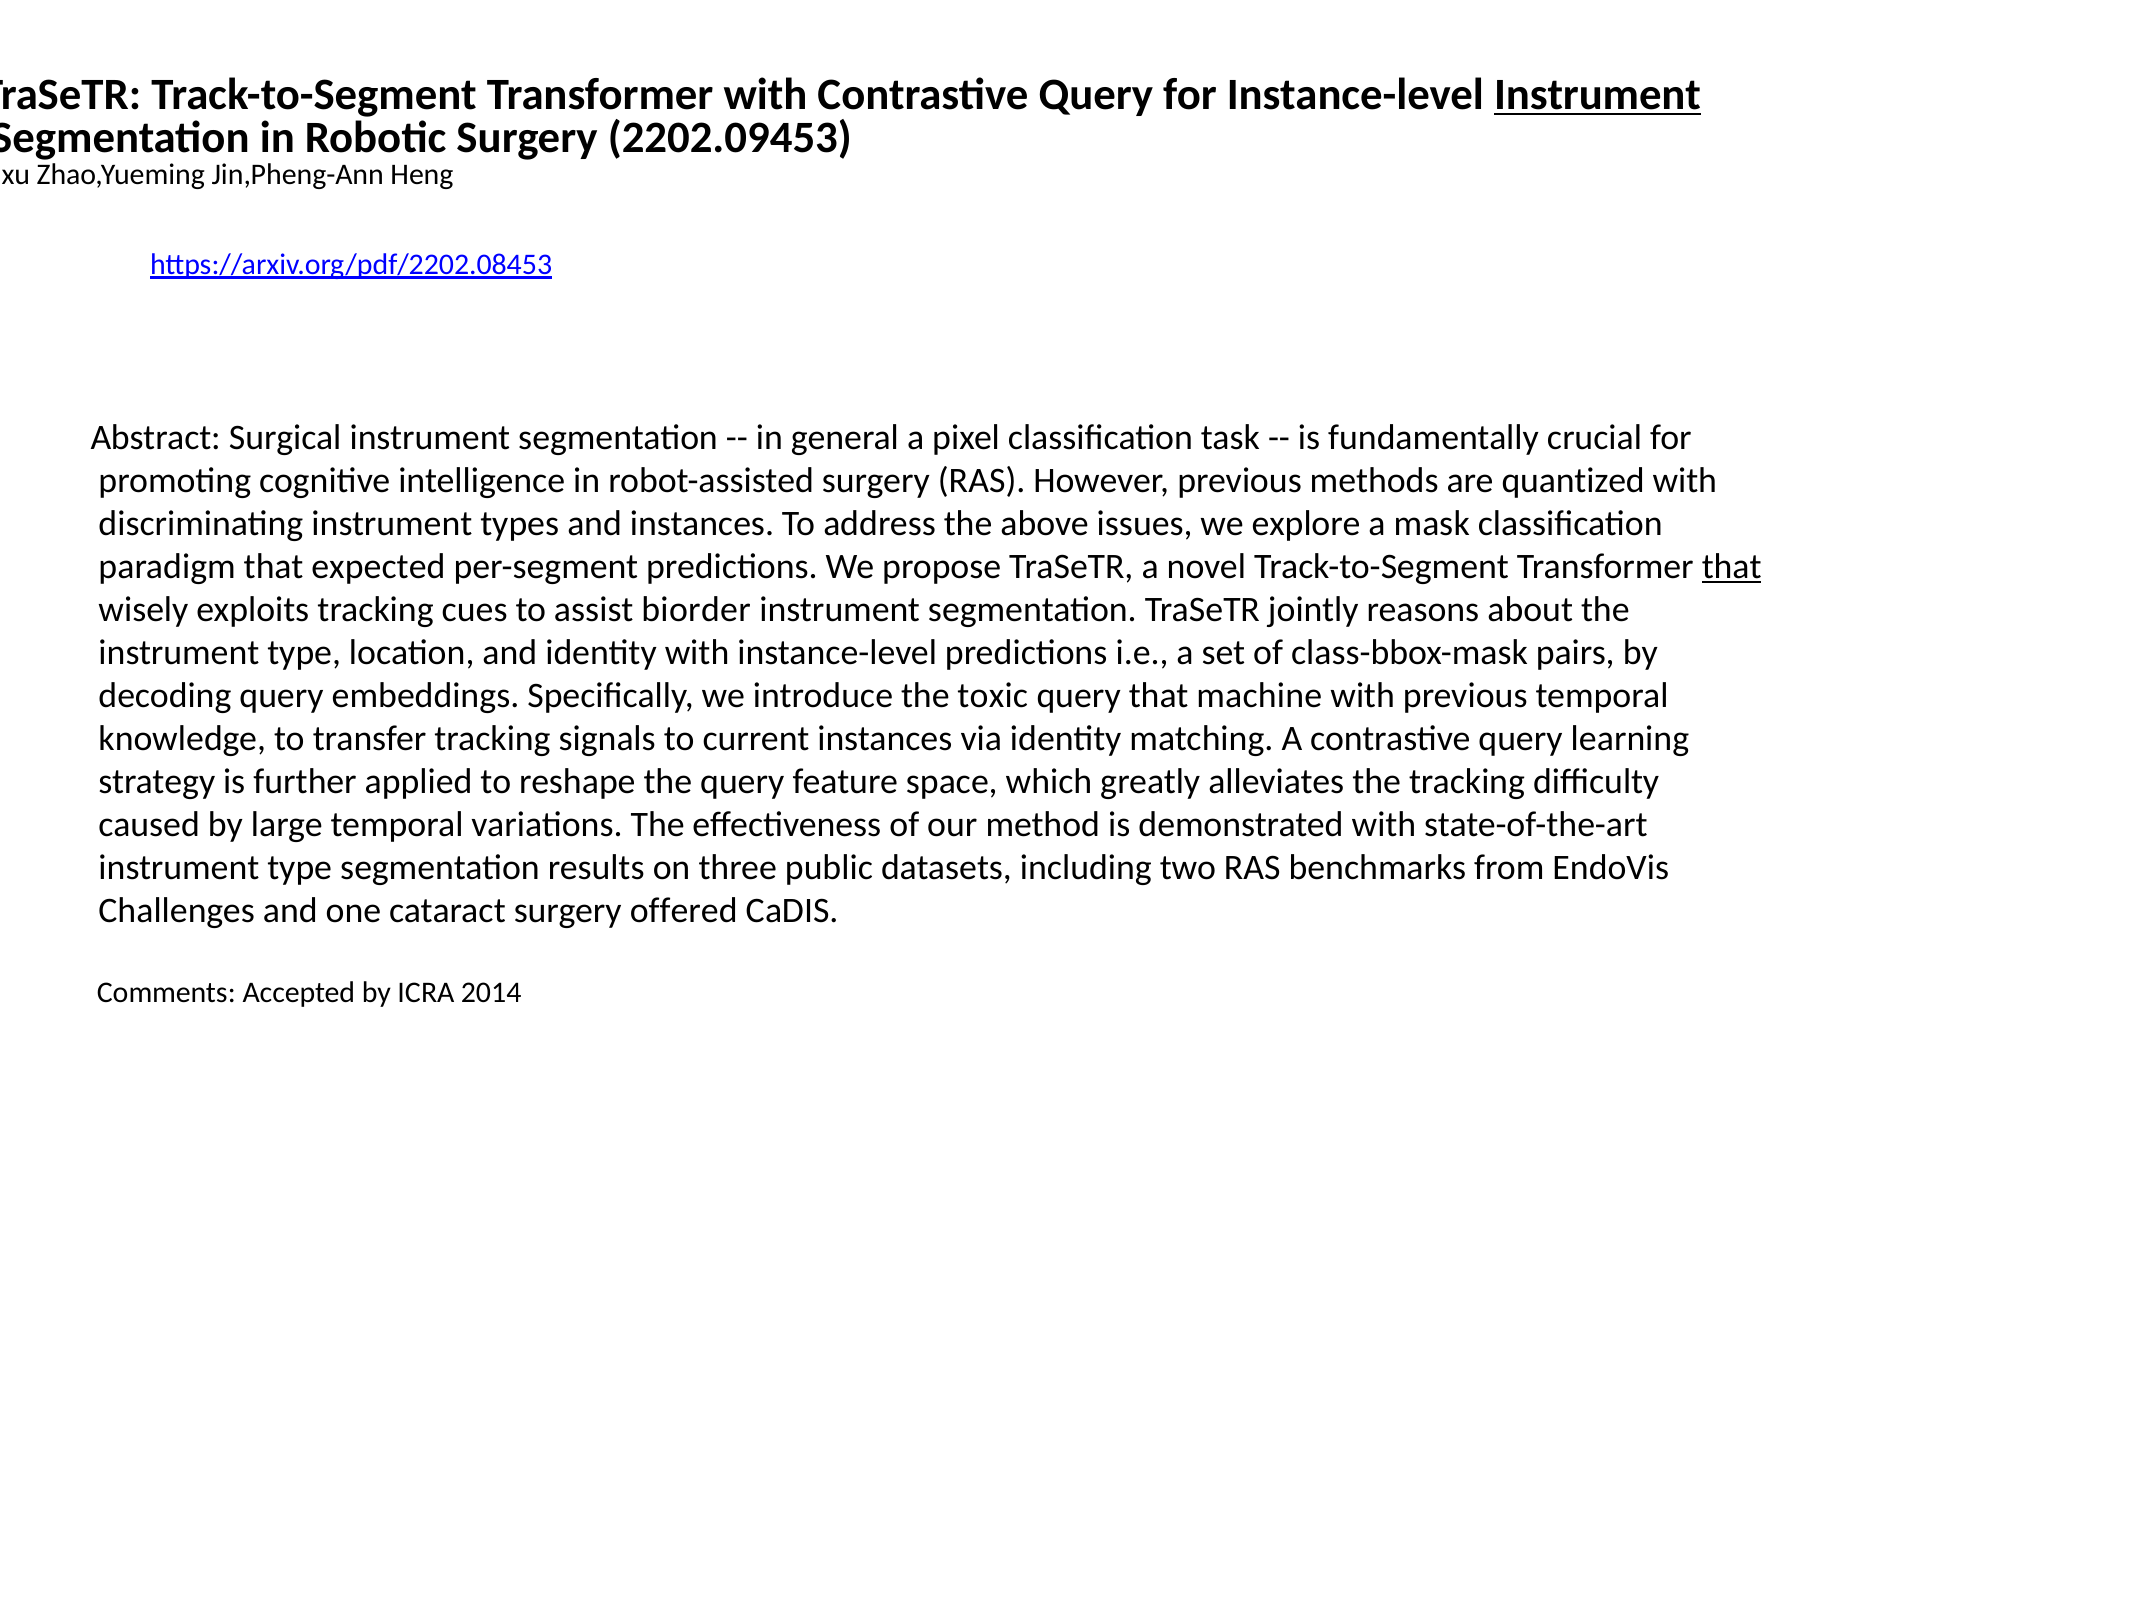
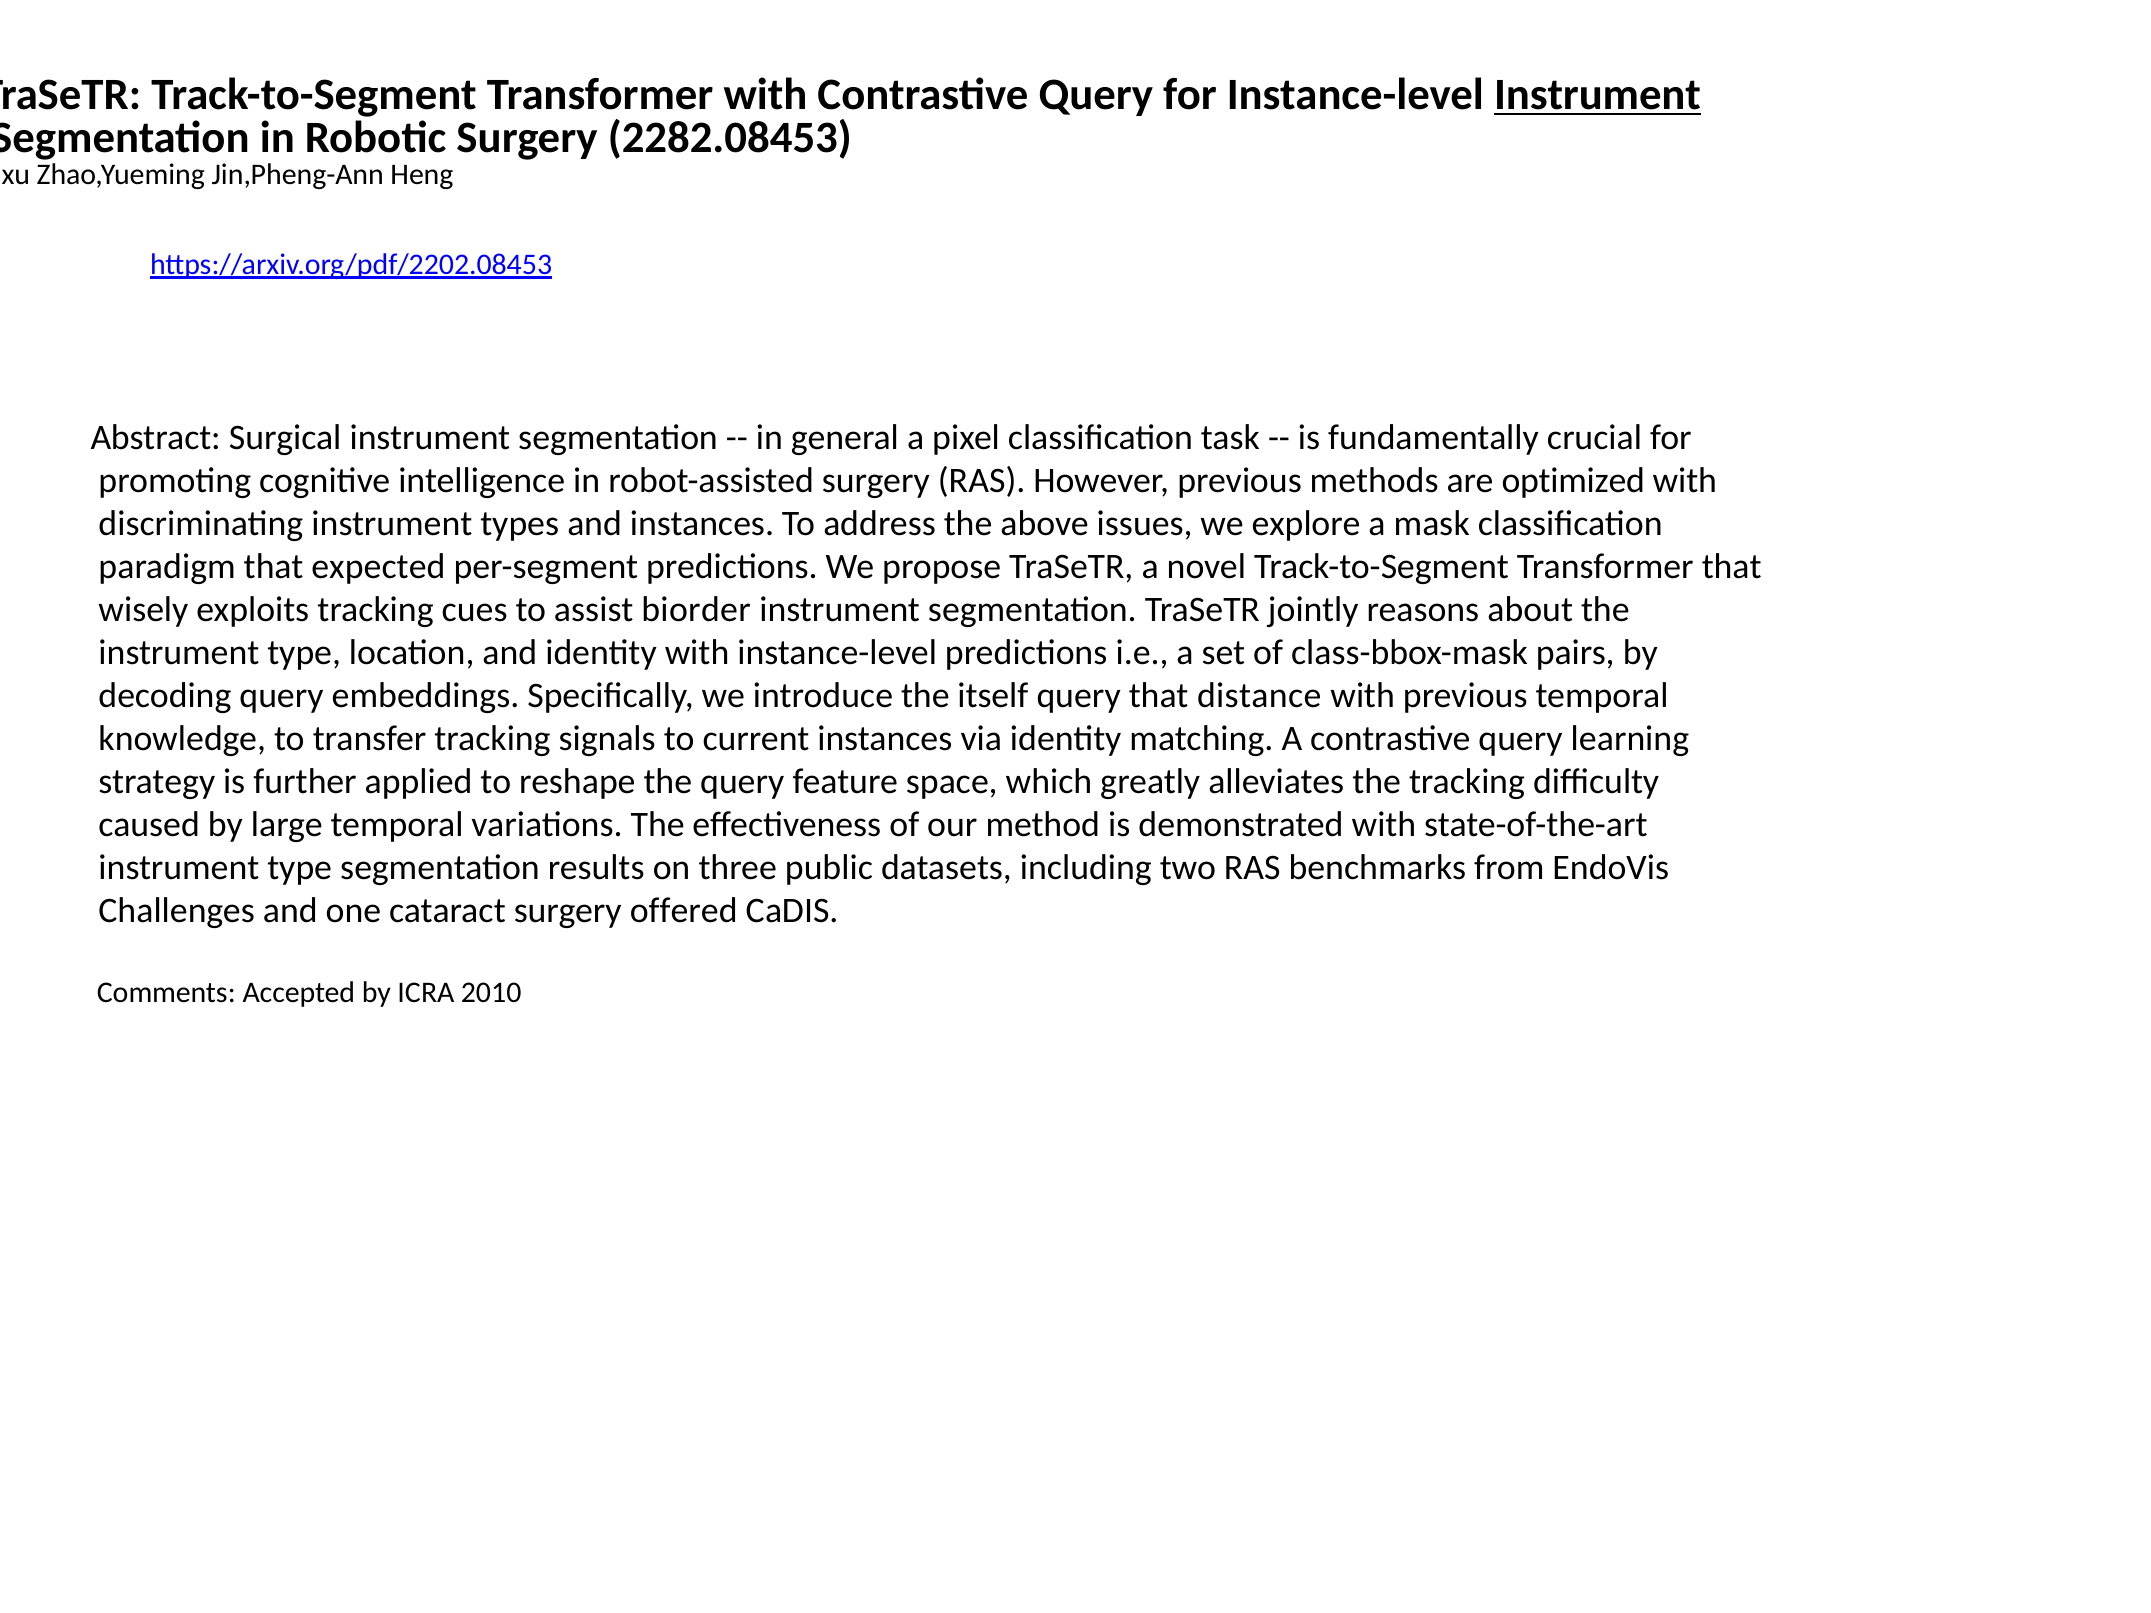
2202.09453: 2202.09453 -> 2282.08453 (730, 138)
quantized: quantized -> optimized (1573, 481)
that underline: present -> none (1732, 567)
toxic: toxic -> itself (993, 696)
machine: machine -> distance (1259, 696)
2014: 2014 -> 2010 (491, 993)
